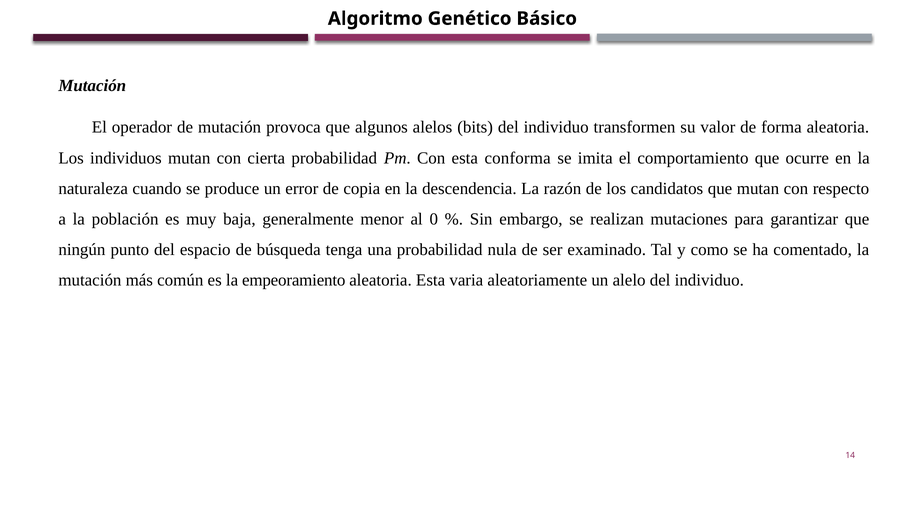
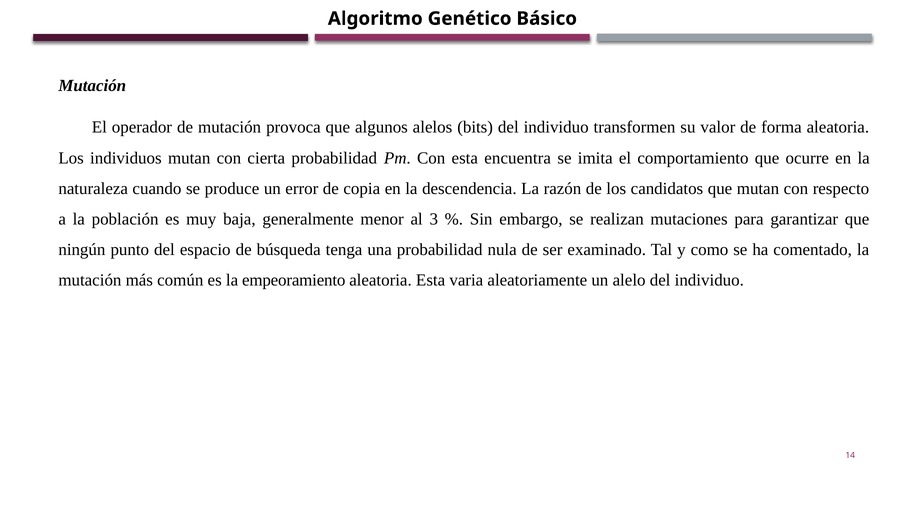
conforma: conforma -> encuentra (518, 158)
0: 0 -> 3 (434, 219)
